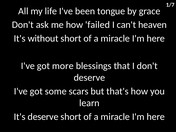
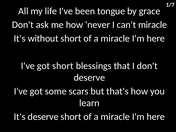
failed: failed -> never (98, 25)
can't heaven: heaven -> miracle (153, 25)
got more: more -> short (63, 66)
